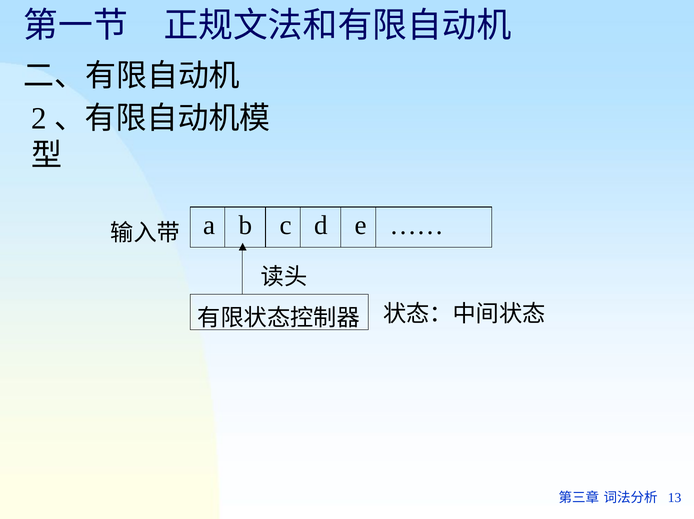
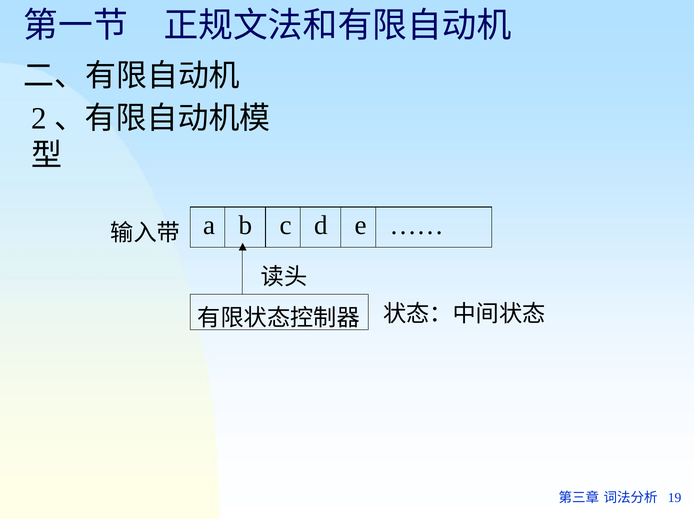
13: 13 -> 19 (675, 498)
